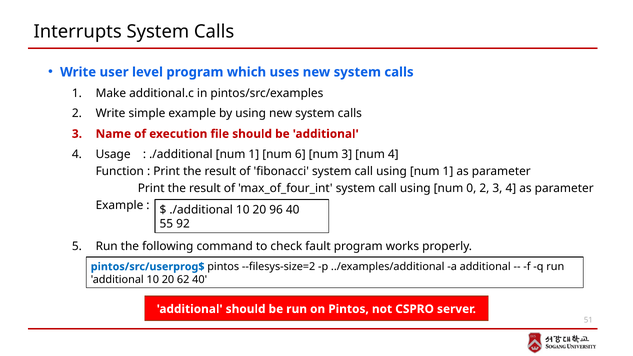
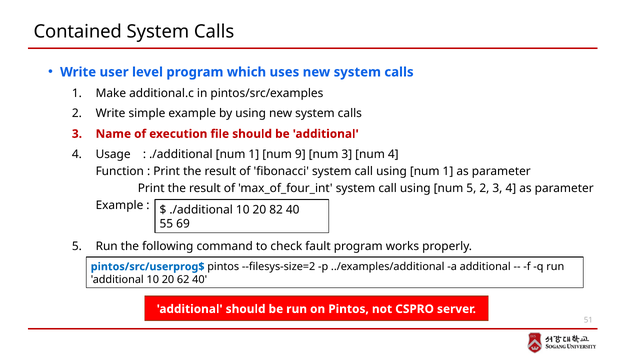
Interrupts: Interrupts -> Contained (78, 32)
6: 6 -> 9 (300, 154)
num 0: 0 -> 5 (471, 188)
96: 96 -> 82 (276, 210)
92: 92 -> 69 (183, 224)
